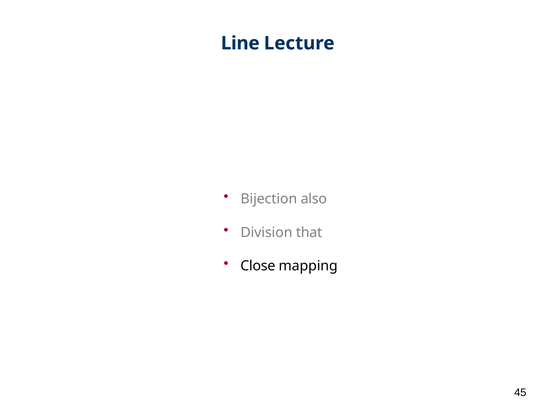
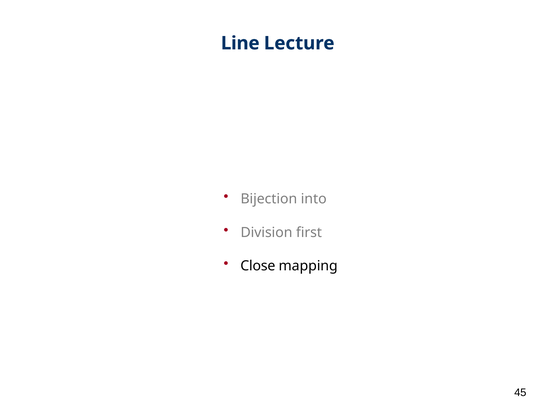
also: also -> into (314, 199)
that: that -> first (309, 232)
